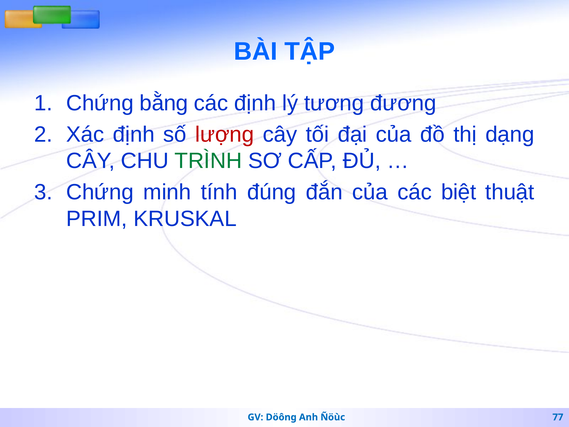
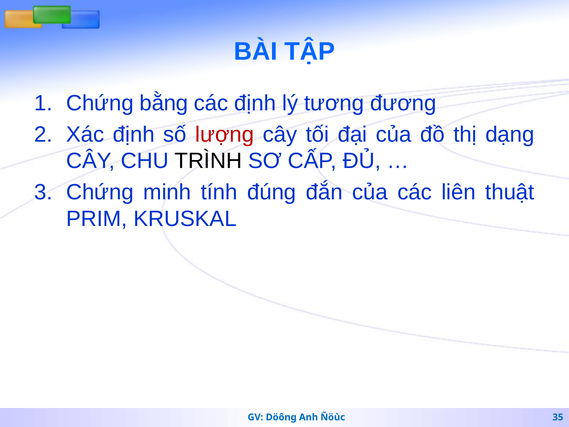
TRÌNH colour: green -> black (208, 161)
biệt: biệt -> liên (459, 192)
77: 77 -> 35 (558, 417)
